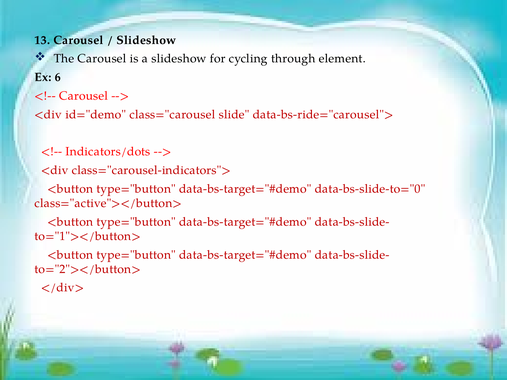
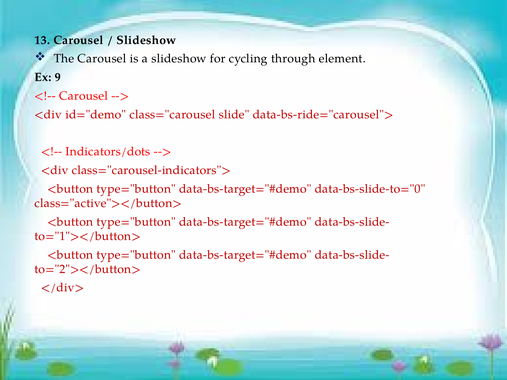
6: 6 -> 9 (58, 77)
